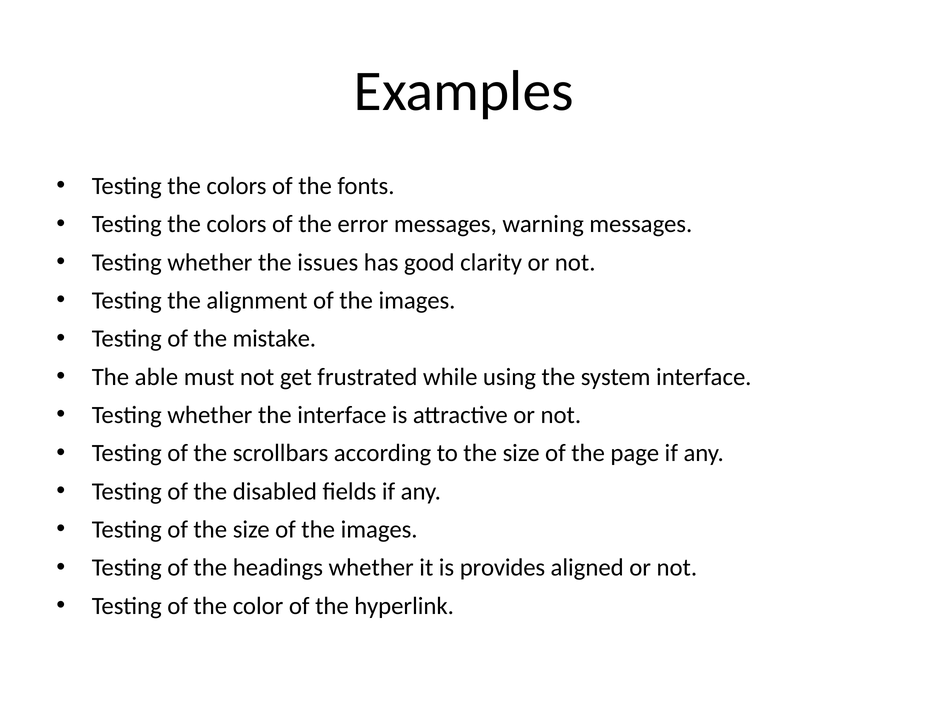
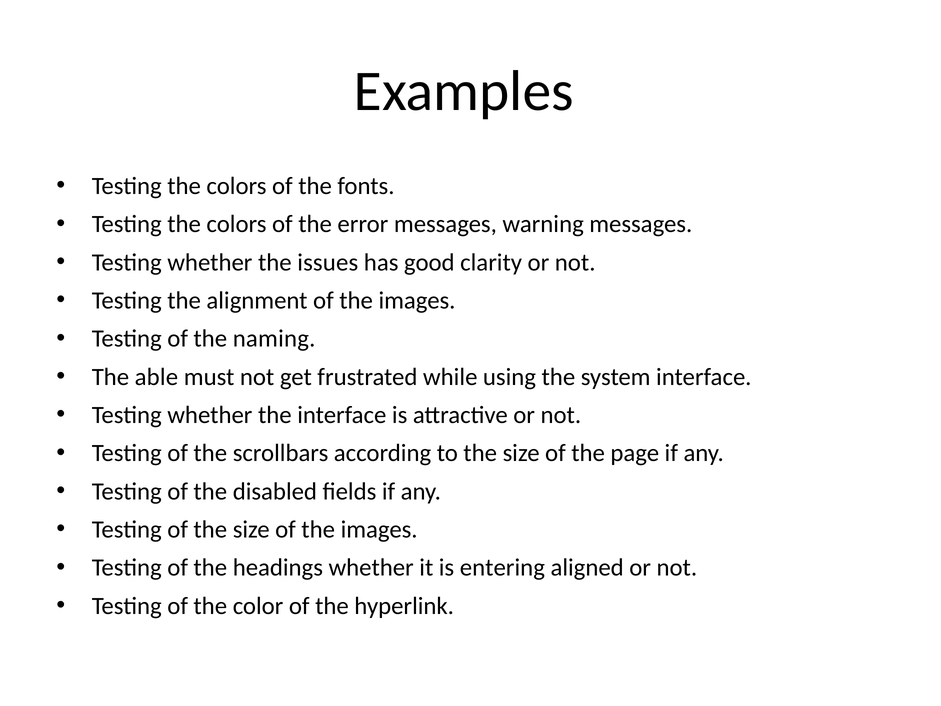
mistake: mistake -> naming (274, 339)
provides: provides -> entering (502, 568)
